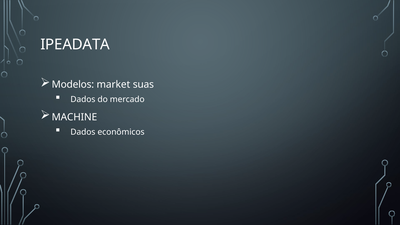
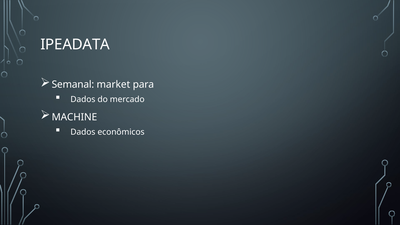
Modelos: Modelos -> Semanal (73, 84)
suas: suas -> para (143, 84)
